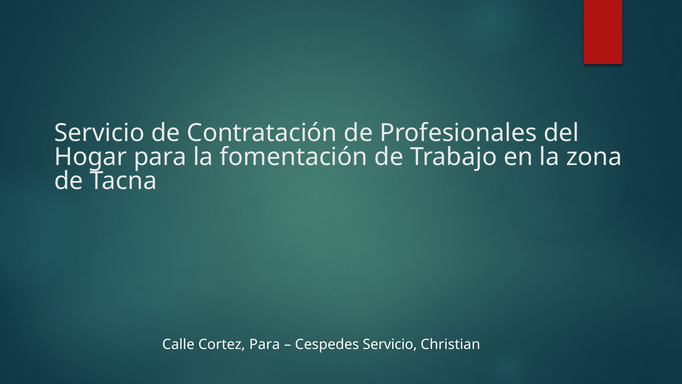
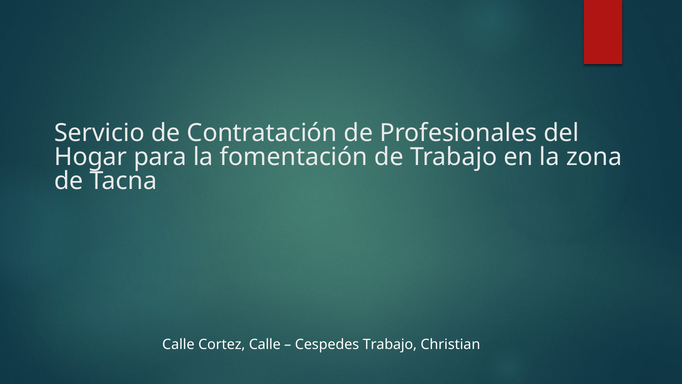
Cortez Para: Para -> Calle (265, 344)
Cespedes Servicio: Servicio -> Trabajo (390, 344)
